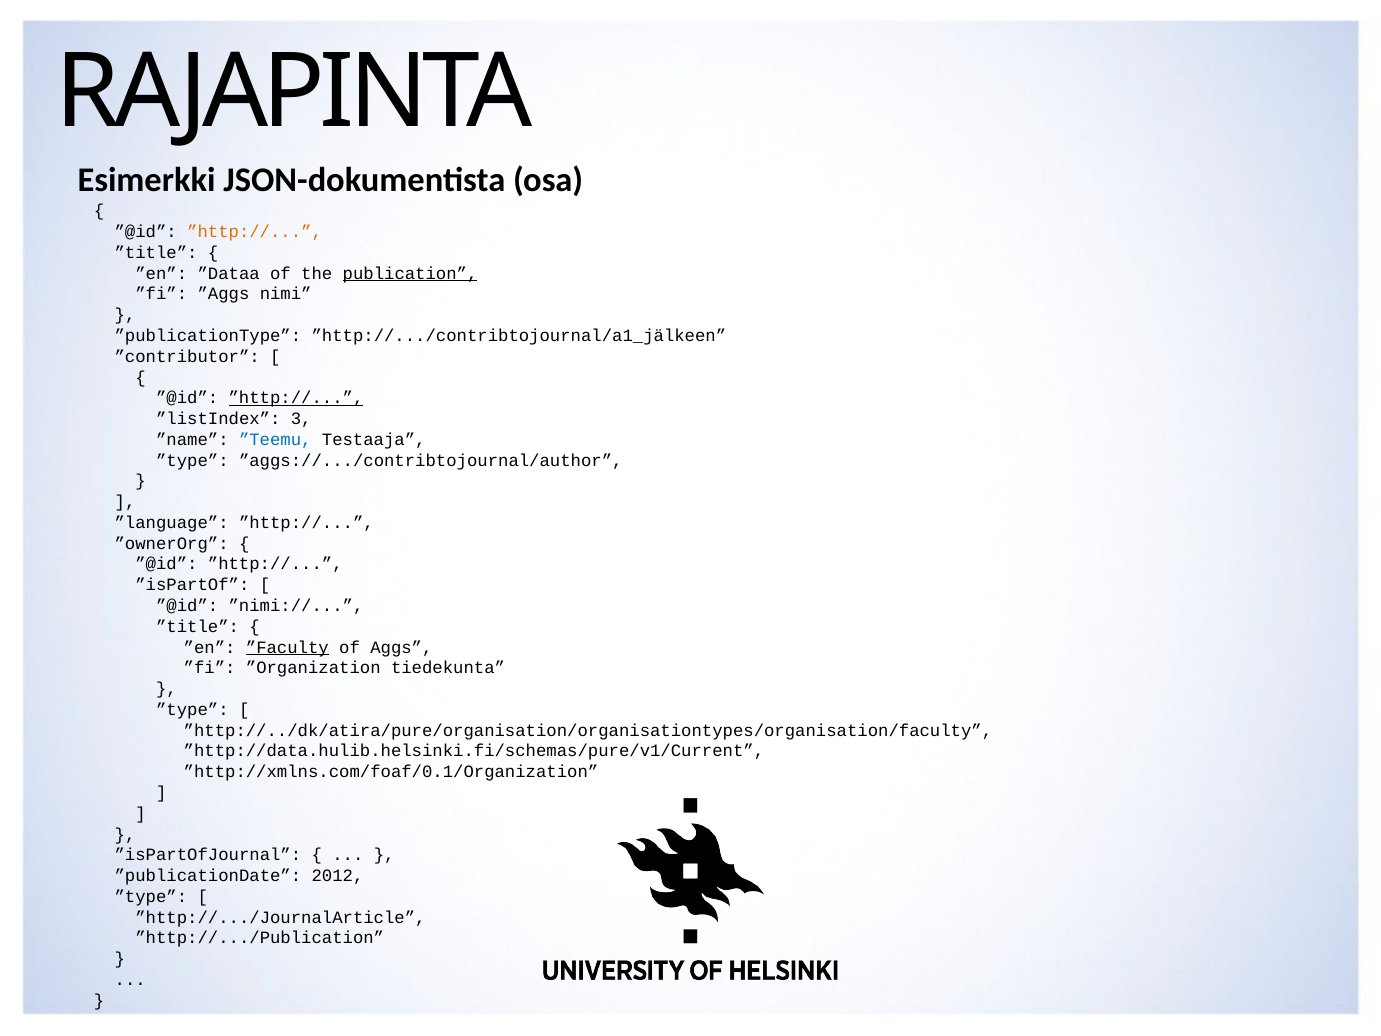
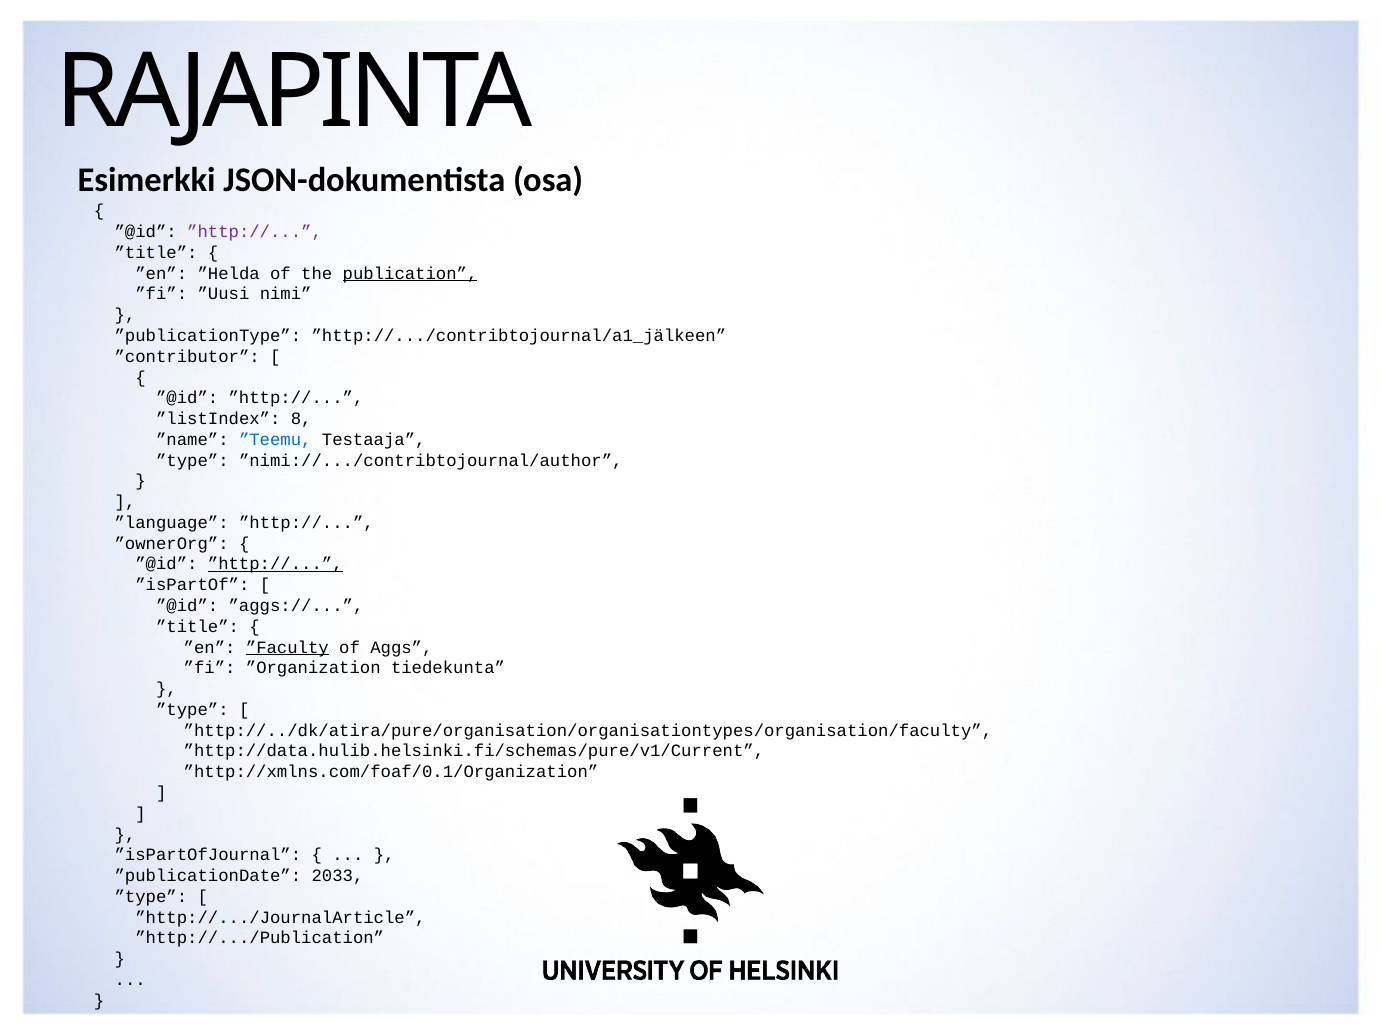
”http:// colour: orange -> purple (255, 232)
”Dataa: ”Dataa -> ”Helda (229, 273)
”Aggs: ”Aggs -> ”Uusi (223, 294)
”http:// underline: present -> none (296, 398)
3: 3 -> 8 (301, 419)
”aggs://.../contribtojournal/author: ”aggs://.../contribtojournal/author -> ”nimi://.../contribtojournal/author (431, 460)
”http:// underline: none -> present (275, 564)
”nimi://: ”nimi:// -> ”aggs:// (296, 606)
2012: 2012 -> 2033 (337, 876)
